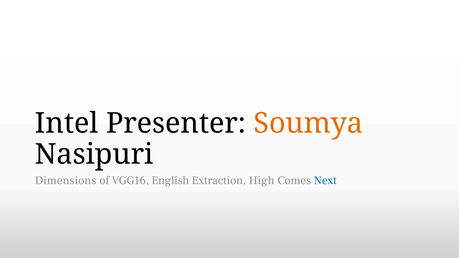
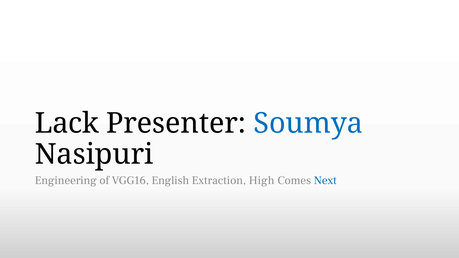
Intel: Intel -> Lack (67, 123)
Soumya colour: orange -> blue (308, 123)
Dimensions: Dimensions -> Engineering (66, 181)
